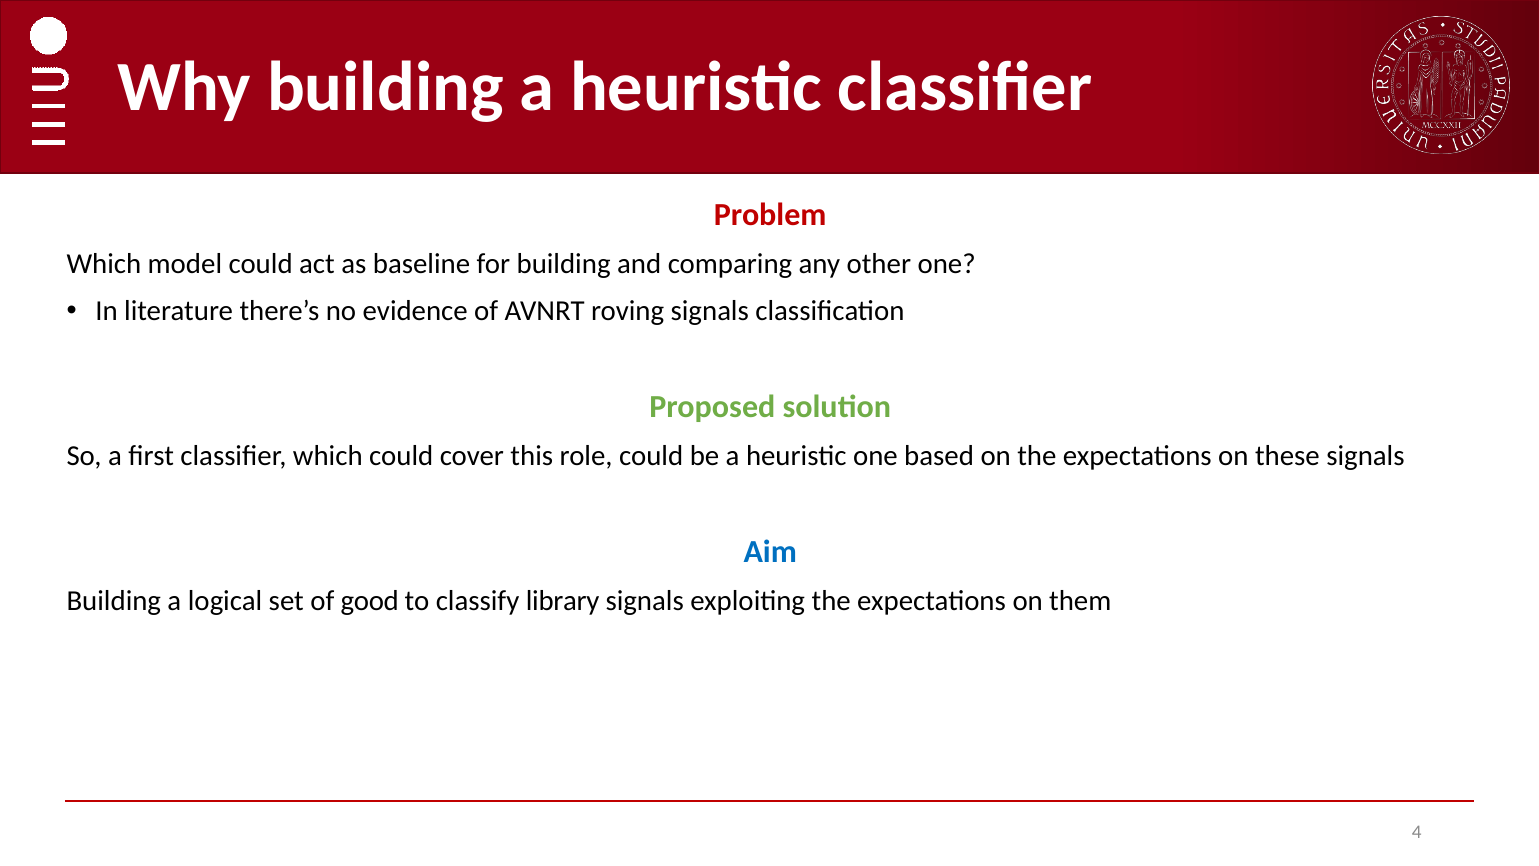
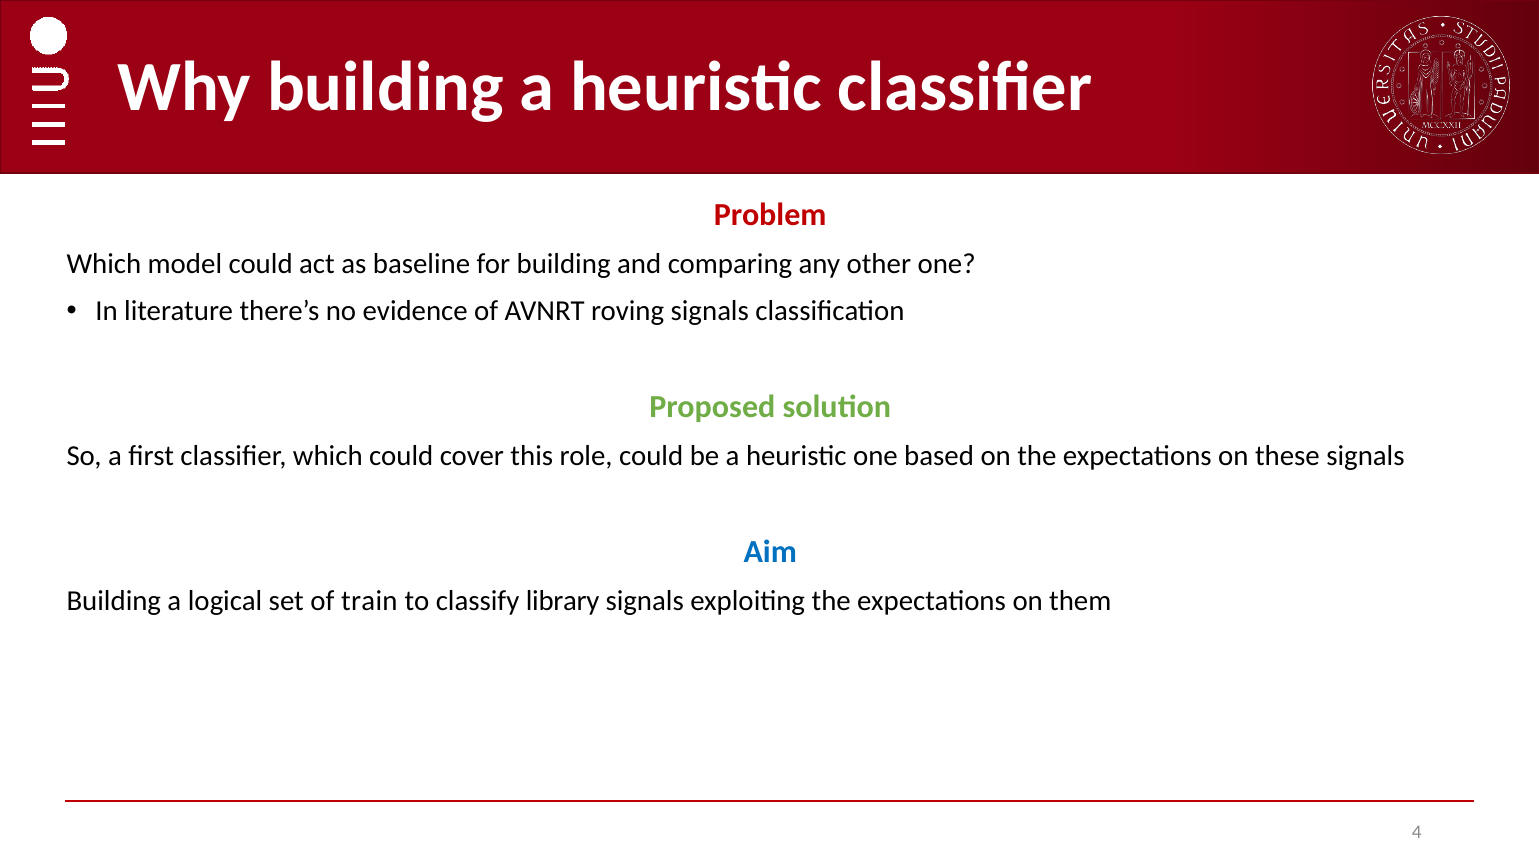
good: good -> train (369, 601)
